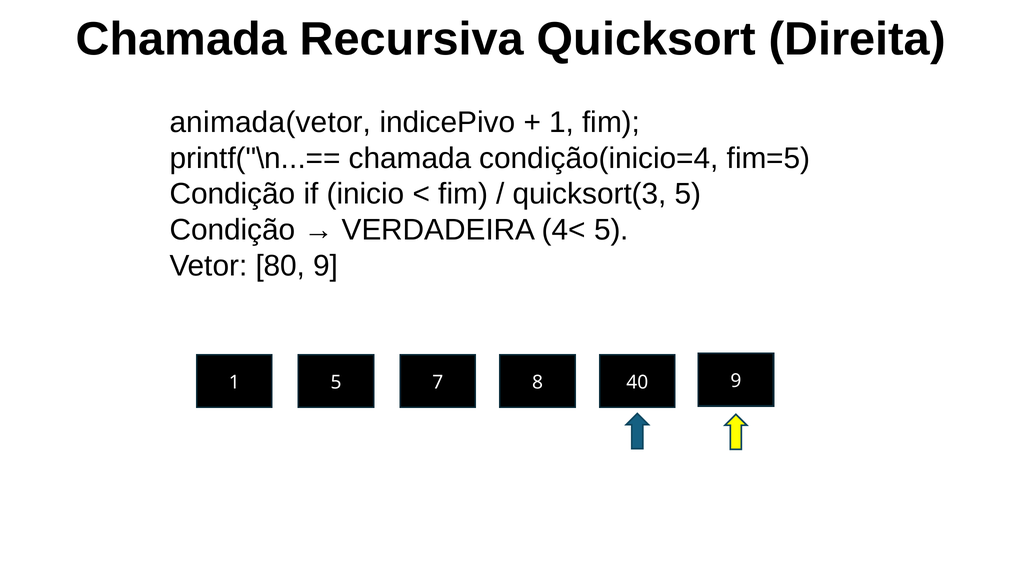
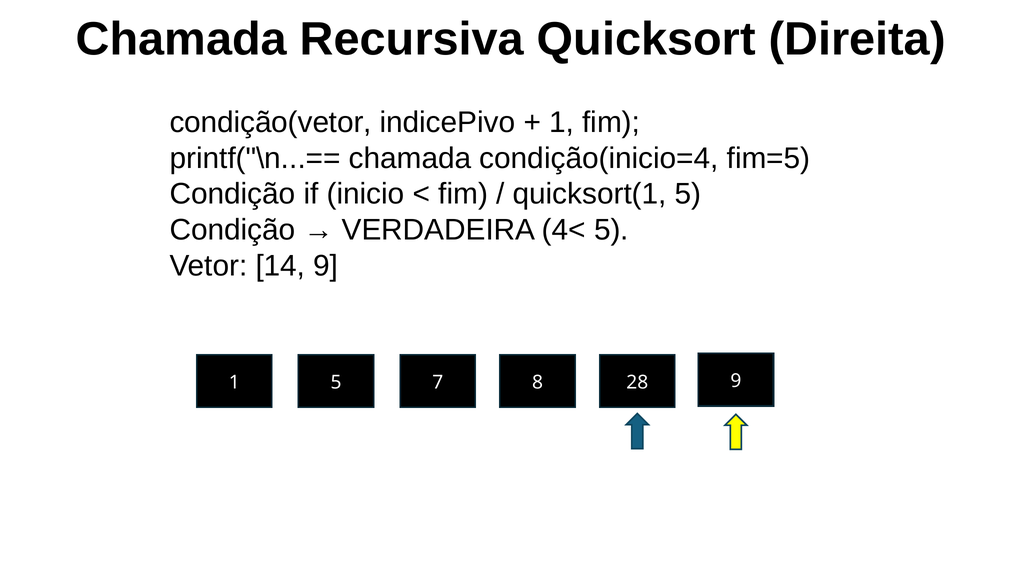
animada(vetor: animada(vetor -> condição(vetor (271, 123)
quicksort(3: quicksort(3 -> quicksort(1 (590, 194)
80: 80 -> 14 (280, 266)
40: 40 -> 28 (637, 383)
